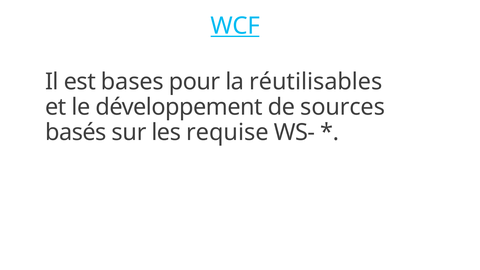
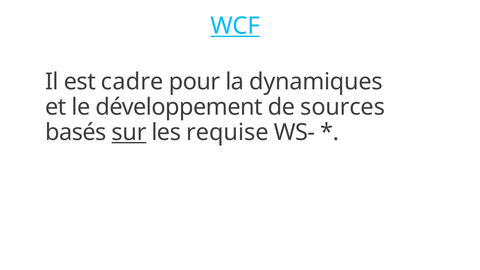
bases: bases -> cadre (132, 82)
réutilisables: réutilisables -> dynamiques (316, 82)
sur underline: none -> present (129, 132)
